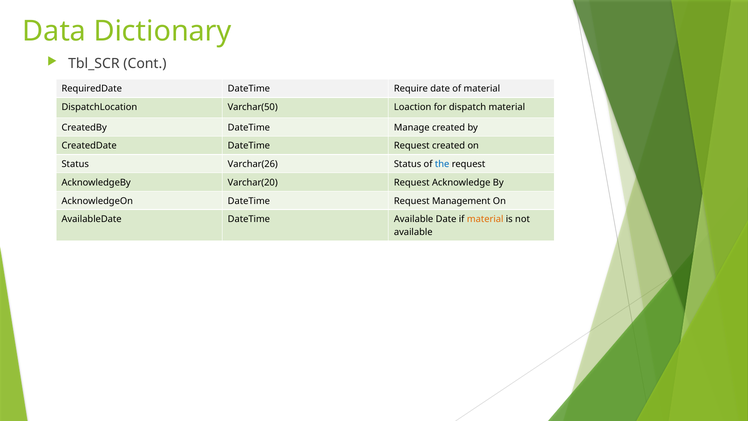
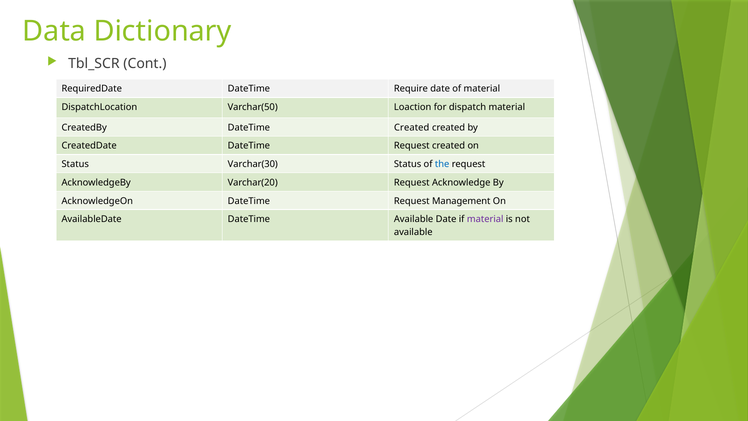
DateTime Manage: Manage -> Created (412, 127)
Varchar(26: Varchar(26 -> Varchar(30 (253, 164)
material colour: orange -> purple (485, 219)
